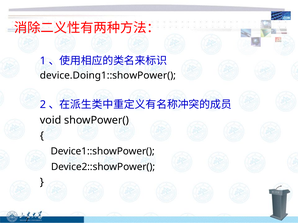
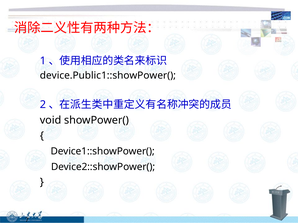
device.Doing1::showPower(: device.Doing1::showPower( -> device.Public1::showPower( (108, 76)
